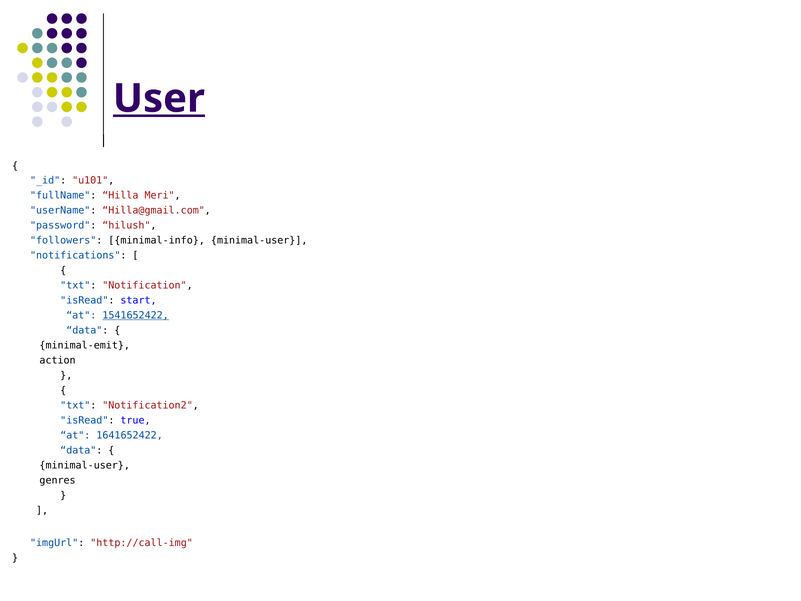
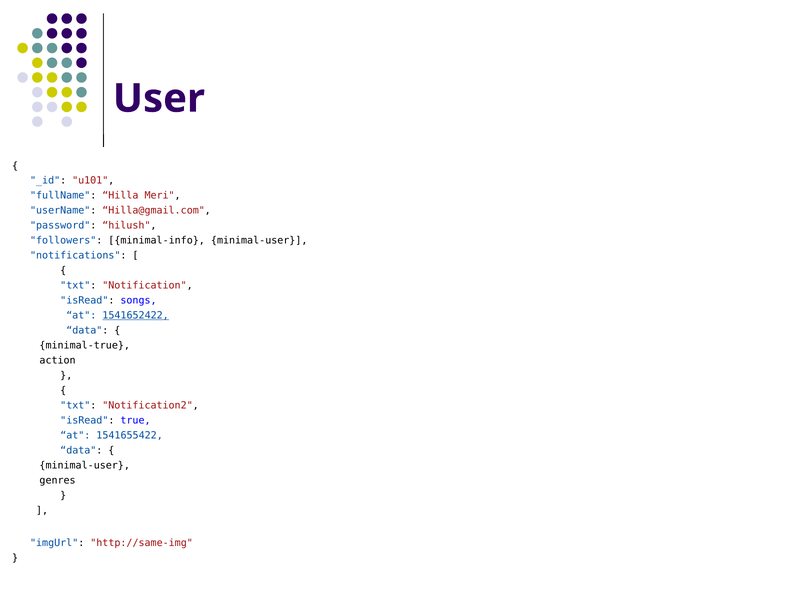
User underline: present -> none (159, 98)
start: start -> songs (139, 300)
minimal-emit: minimal-emit -> minimal-true (85, 345)
1641652422: 1641652422 -> 1541655422 (130, 435)
http://call-img: http://call-img -> http://same-img (142, 543)
